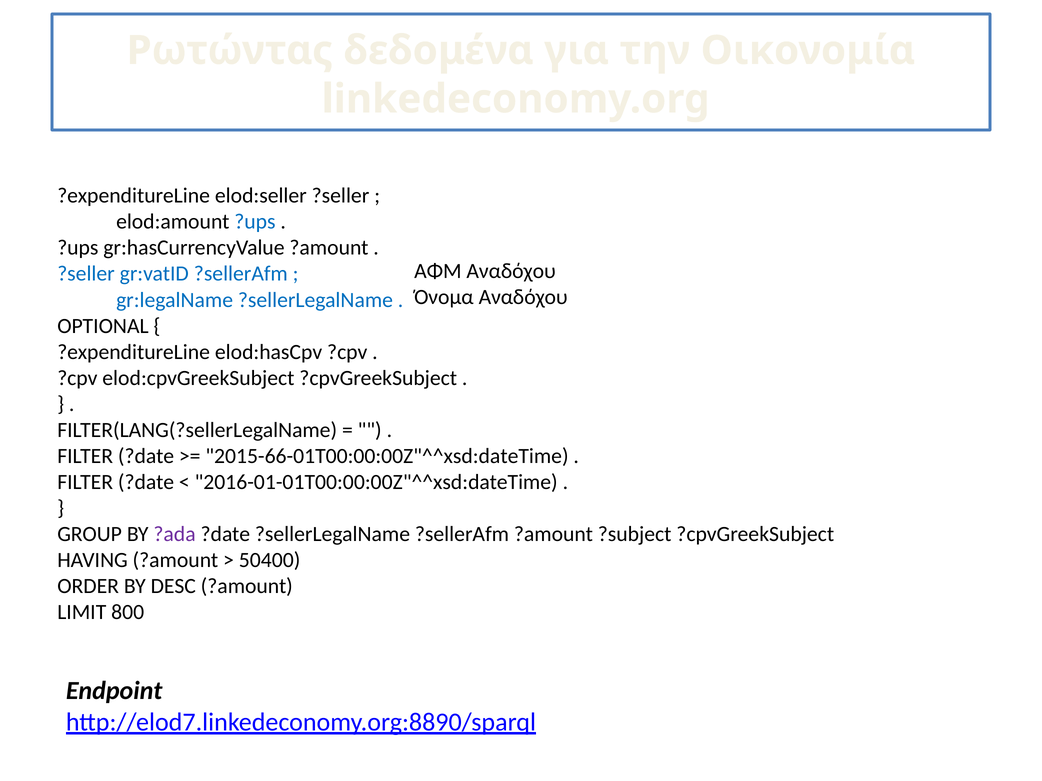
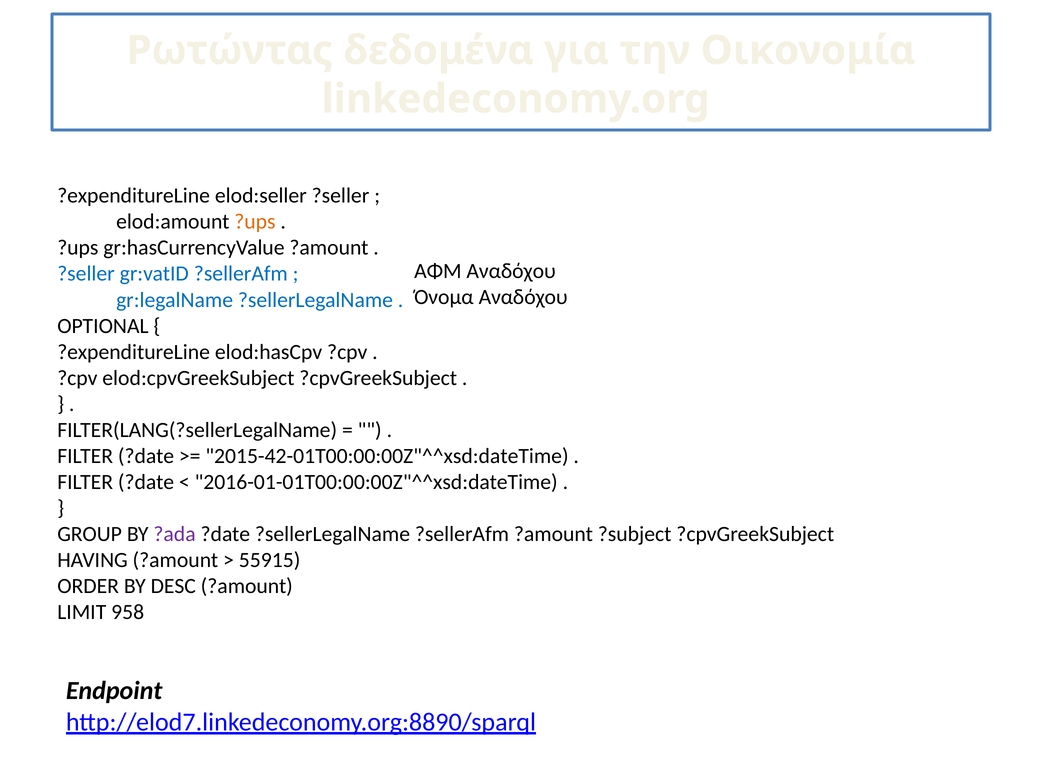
?ups colour: blue -> orange (255, 222)
2015-66-01T00:00:00Z"^^xsd:dateTime: 2015-66-01T00:00:00Z"^^xsd:dateTime -> 2015-42-01T00:00:00Z"^^xsd:dateTime (387, 456)
50400: 50400 -> 55915 (270, 561)
800: 800 -> 958 (128, 613)
